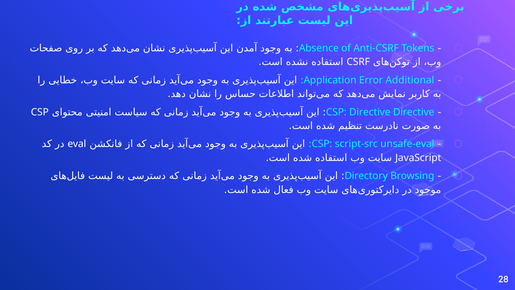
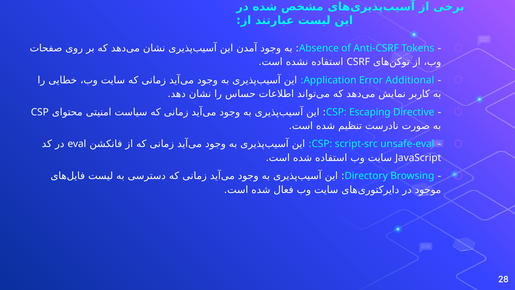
CSP Directive: Directive -> Escaping (370, 112)
